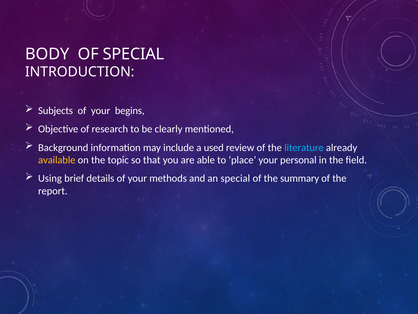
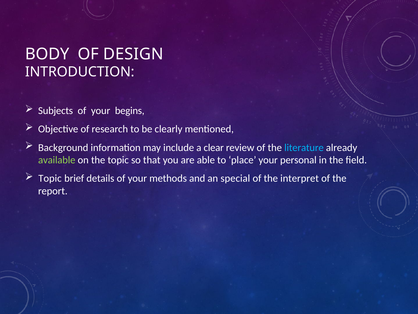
OF SPECIAL: SPECIAL -> DESIGN (133, 54)
used: used -> clear (214, 147)
available colour: yellow -> light green (57, 160)
Using: Using -> Topic (50, 178)
summary: summary -> interpret (300, 178)
